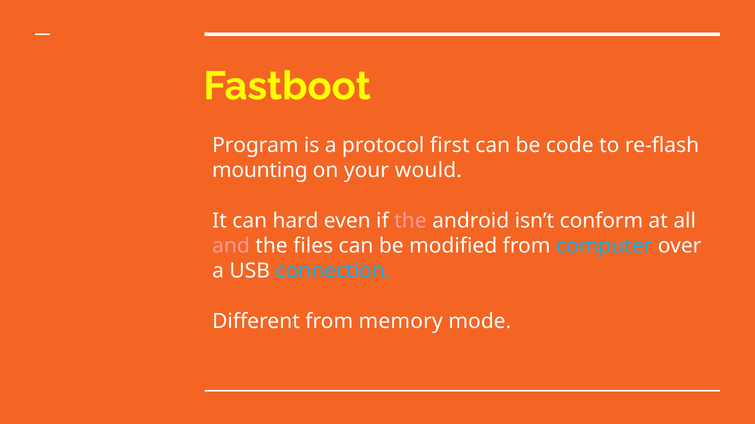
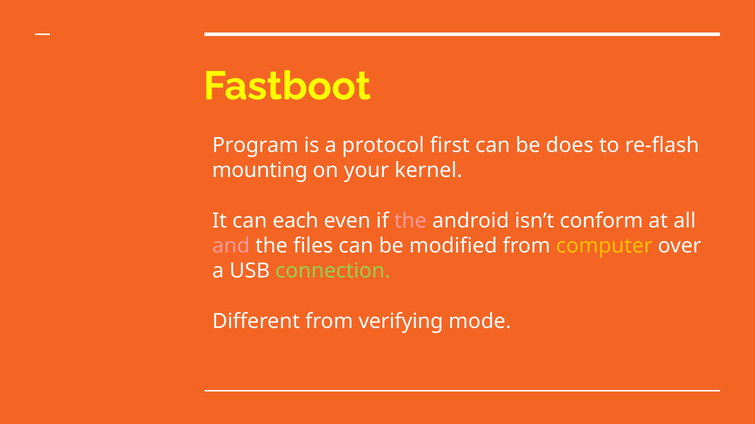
code: code -> does (570, 145)
would: would -> kernel (428, 171)
hard: hard -> each (296, 221)
computer colour: light blue -> yellow (604, 246)
connection colour: light blue -> light green (333, 271)
memory: memory -> verifying (401, 322)
